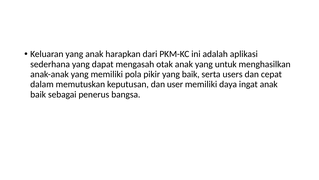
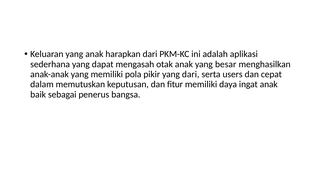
untuk: untuk -> besar (226, 64)
yang baik: baik -> dari (191, 74)
user: user -> fitur (175, 84)
